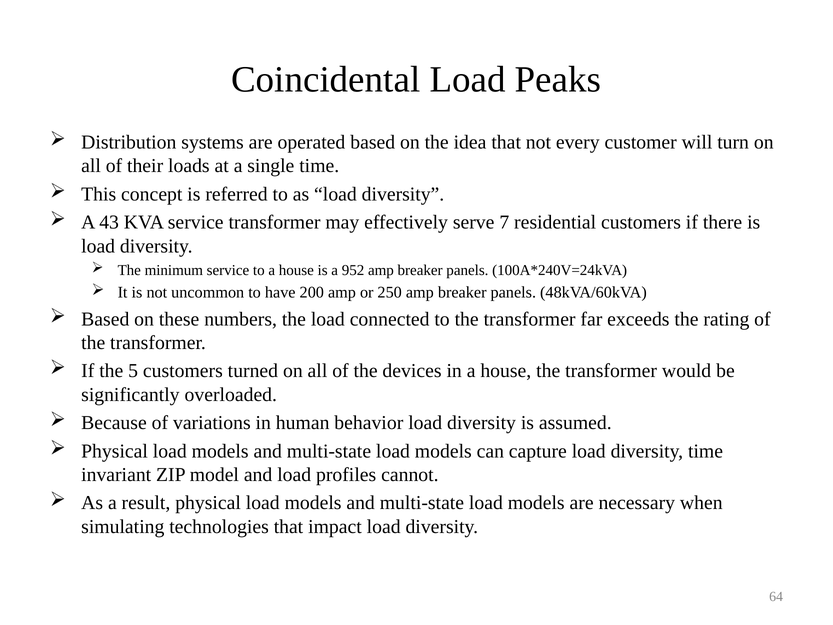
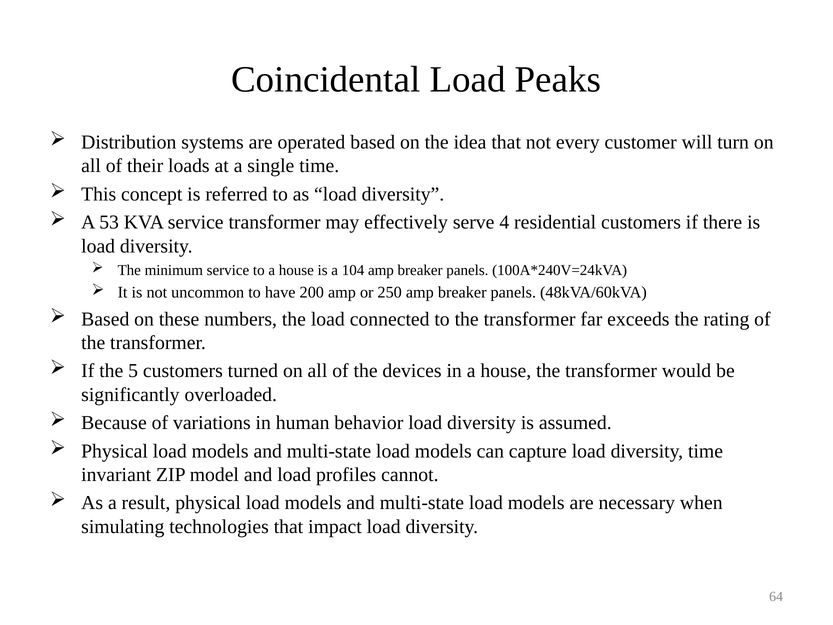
43: 43 -> 53 (109, 222)
7: 7 -> 4 (504, 222)
952: 952 -> 104 (353, 270)
